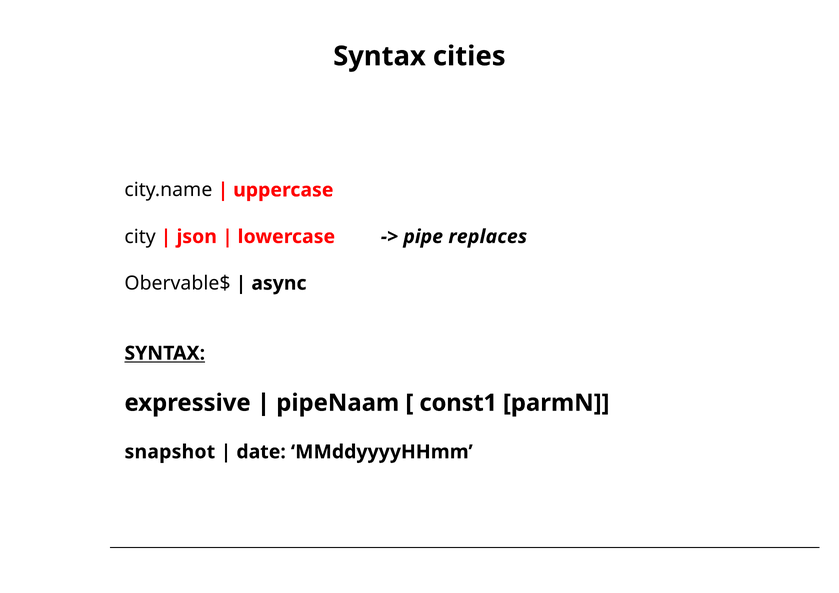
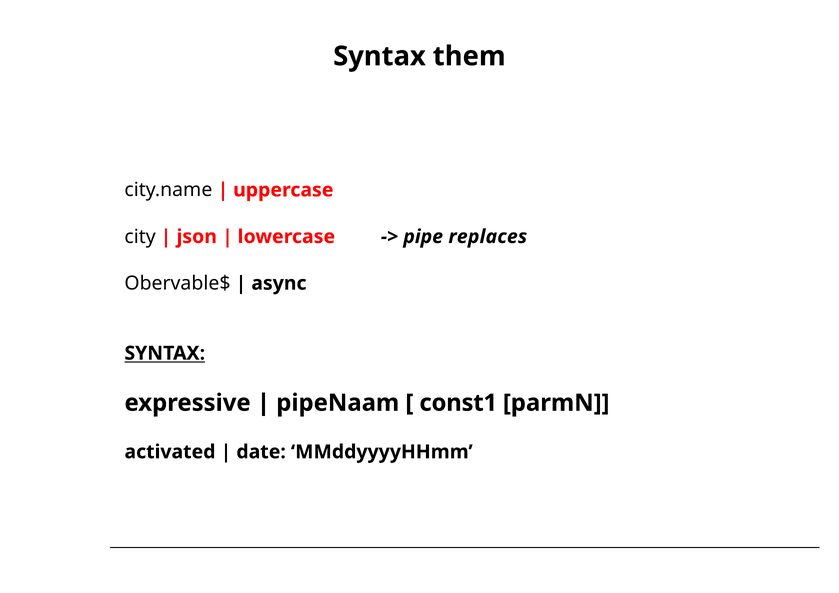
cities: cities -> them (469, 56)
snapshot: snapshot -> activated (170, 452)
